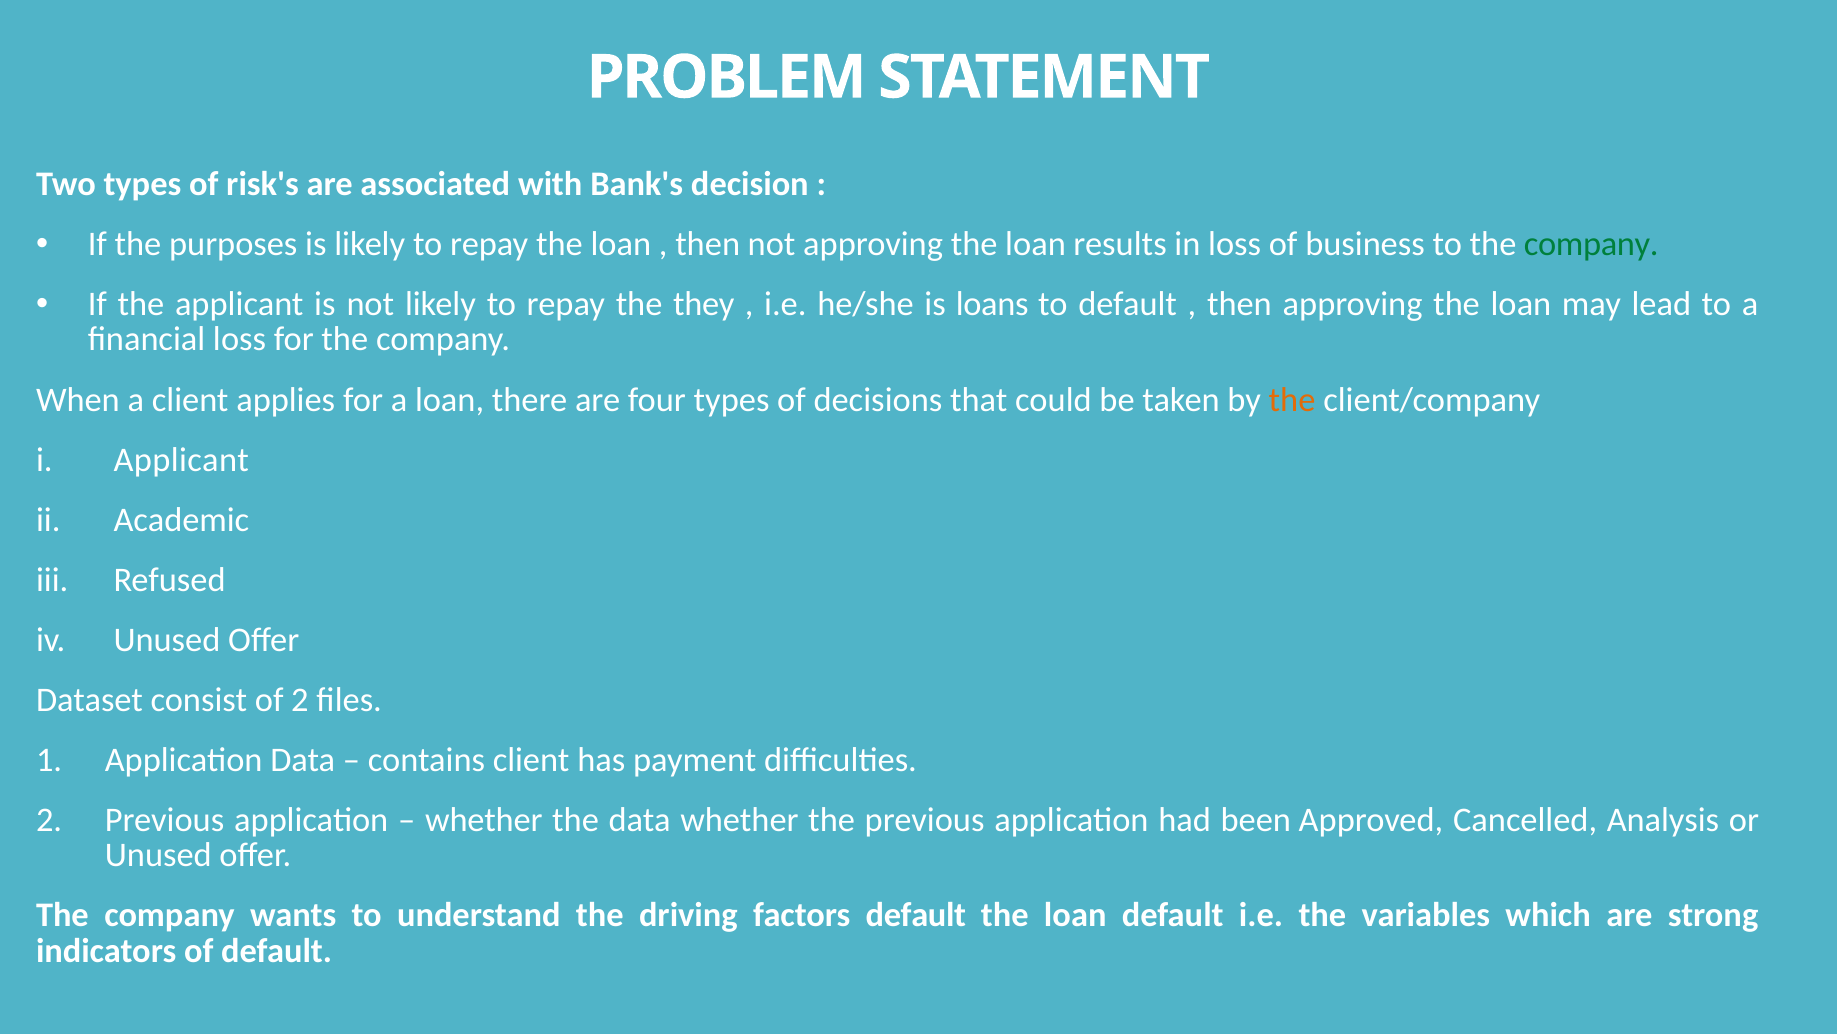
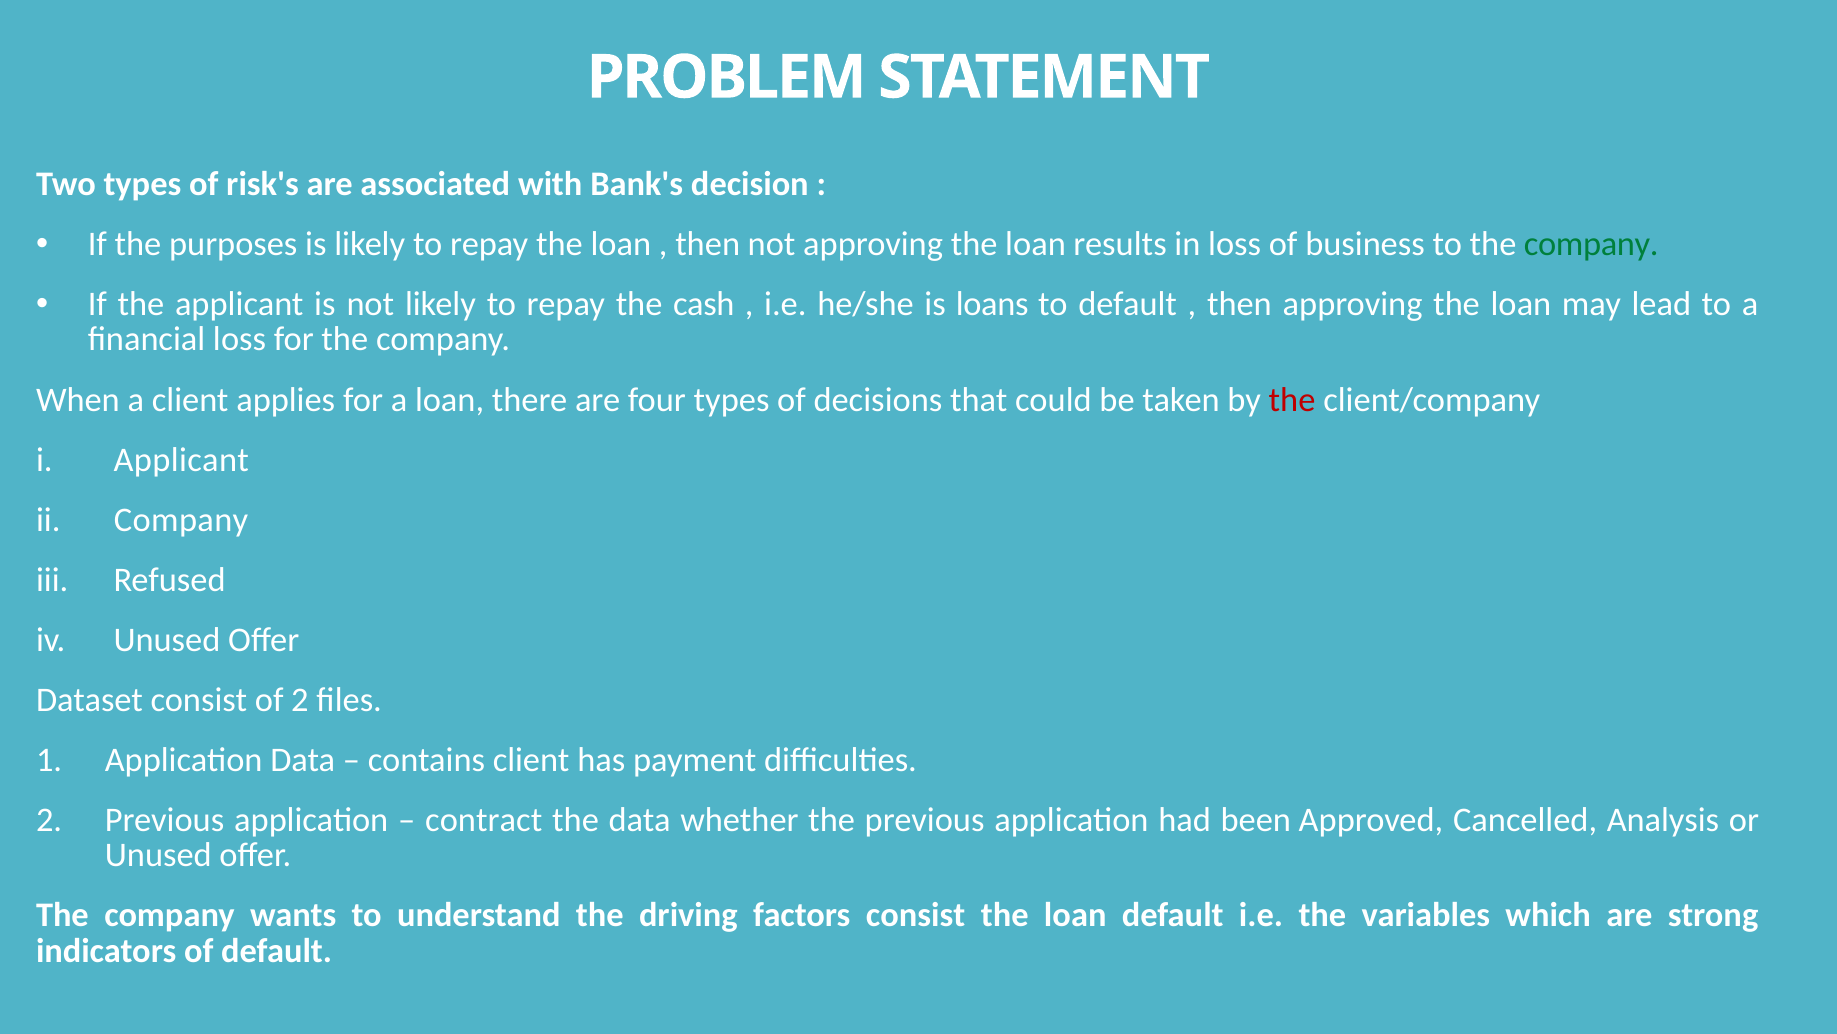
they: they -> cash (704, 304)
the colour: orange -> red (1292, 399)
Academic: Academic -> Company (181, 519)
whether: whether -> contract (484, 820)
factors default: default -> consist (916, 915)
